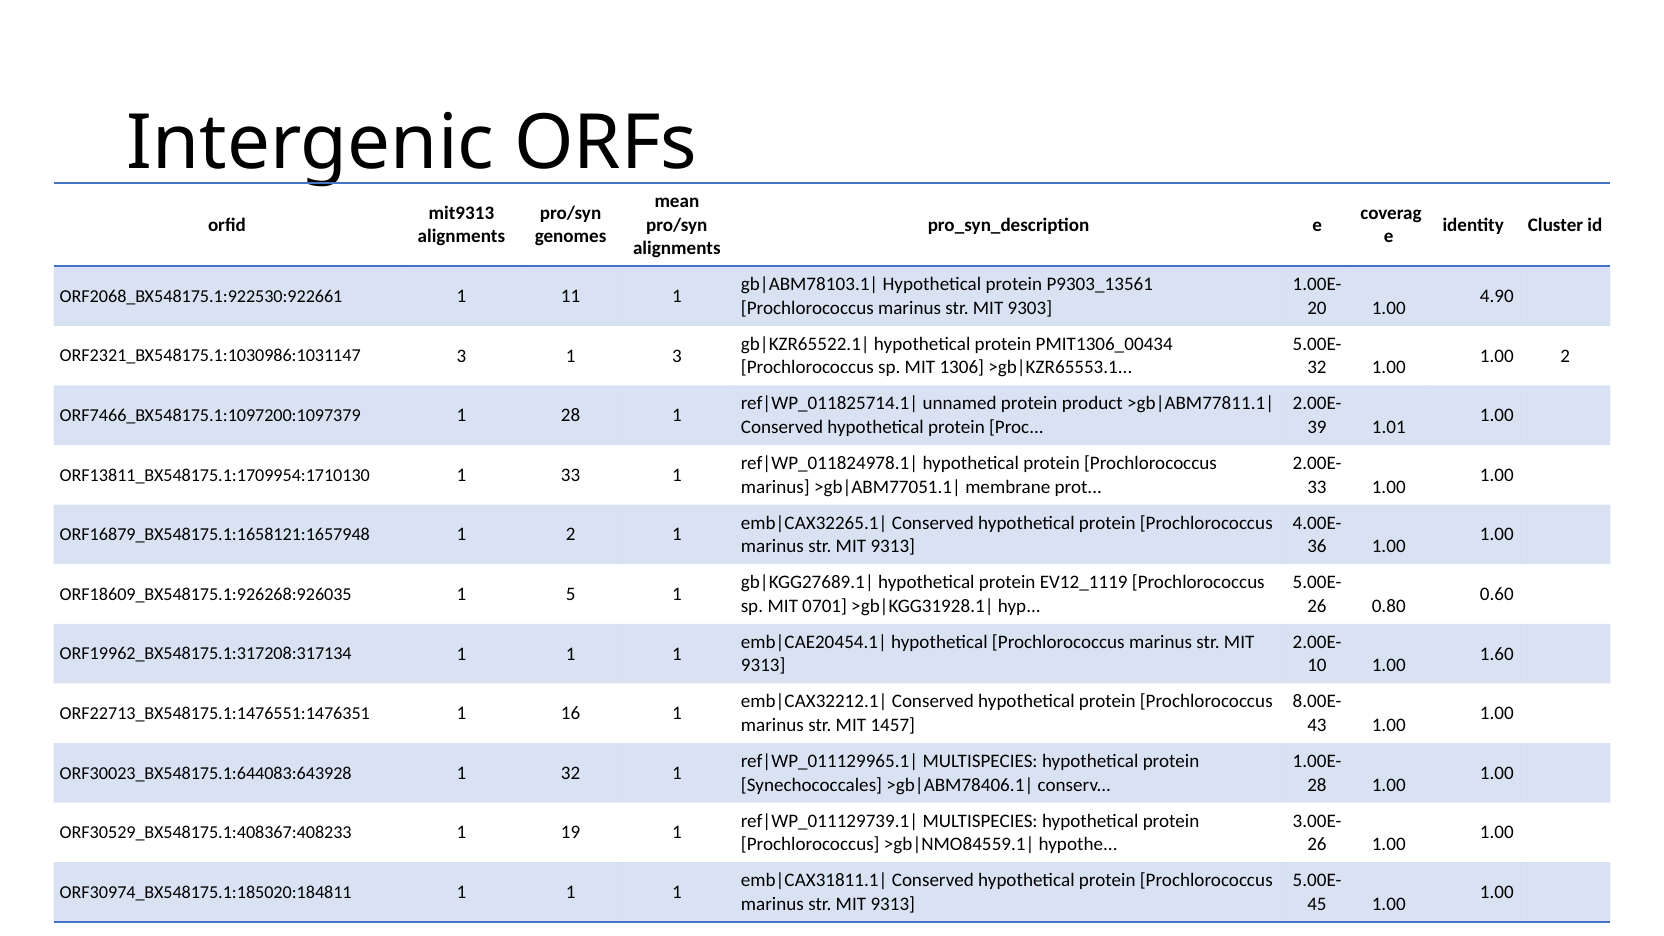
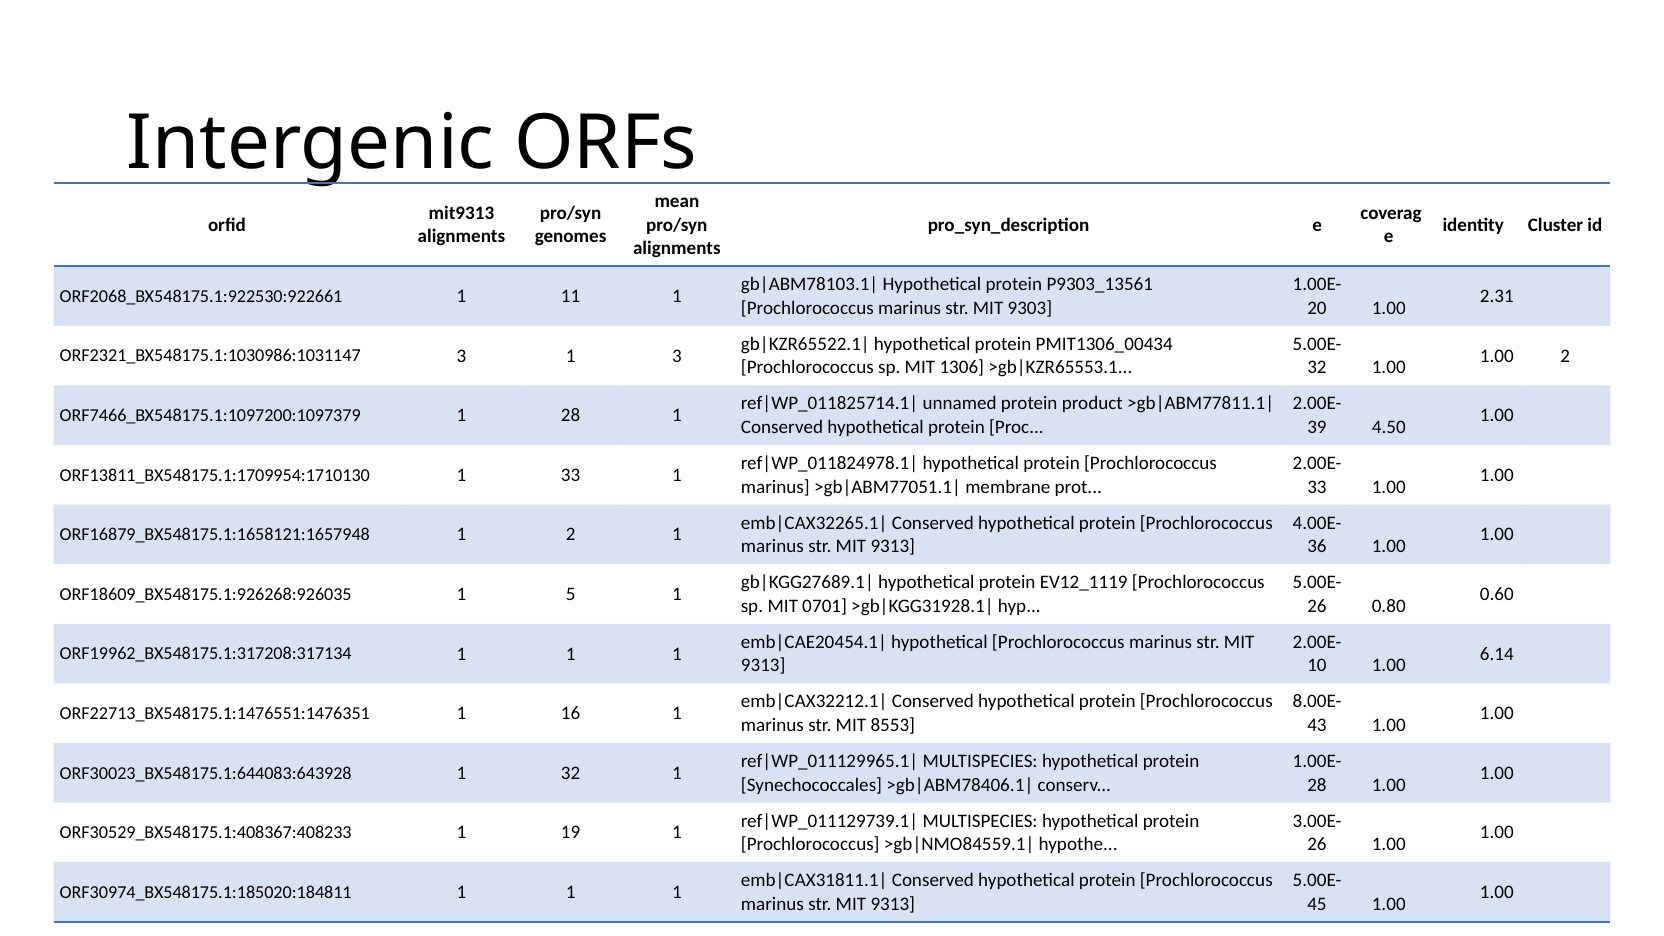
4.90: 4.90 -> 2.31 (1497, 296)
1.01: 1.01 -> 4.50 (1389, 427)
1.60: 1.60 -> 6.14 (1497, 654)
1457: 1457 -> 8553 (893, 725)
